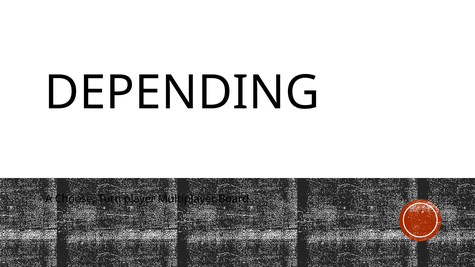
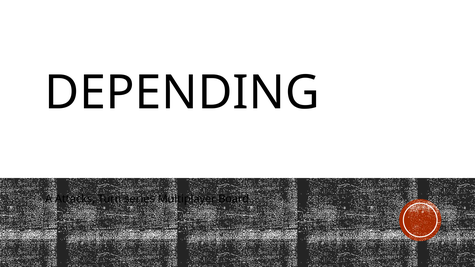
Choose: Choose -> Attacks (75, 199)
player: player -> series (140, 199)
